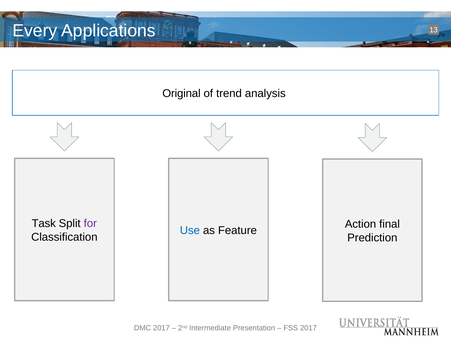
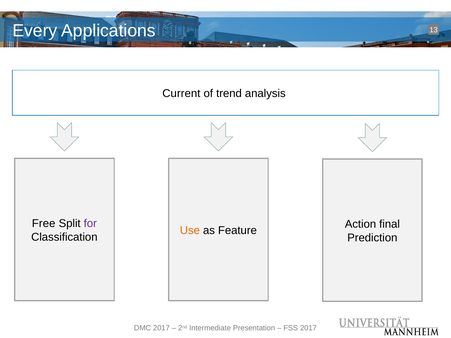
Original: Original -> Current (181, 94)
Task: Task -> Free (44, 224)
Use colour: blue -> orange (190, 230)
